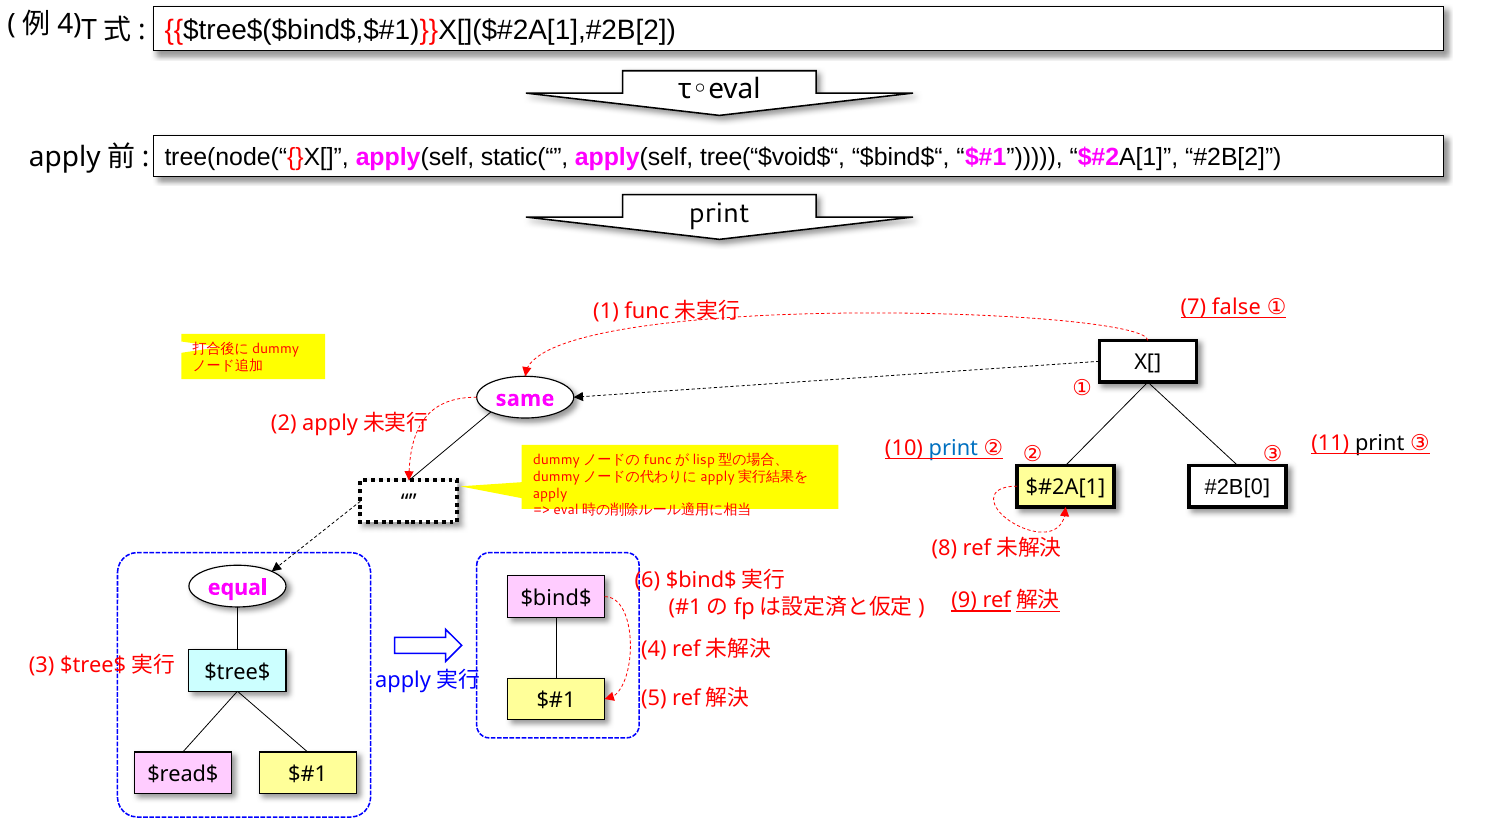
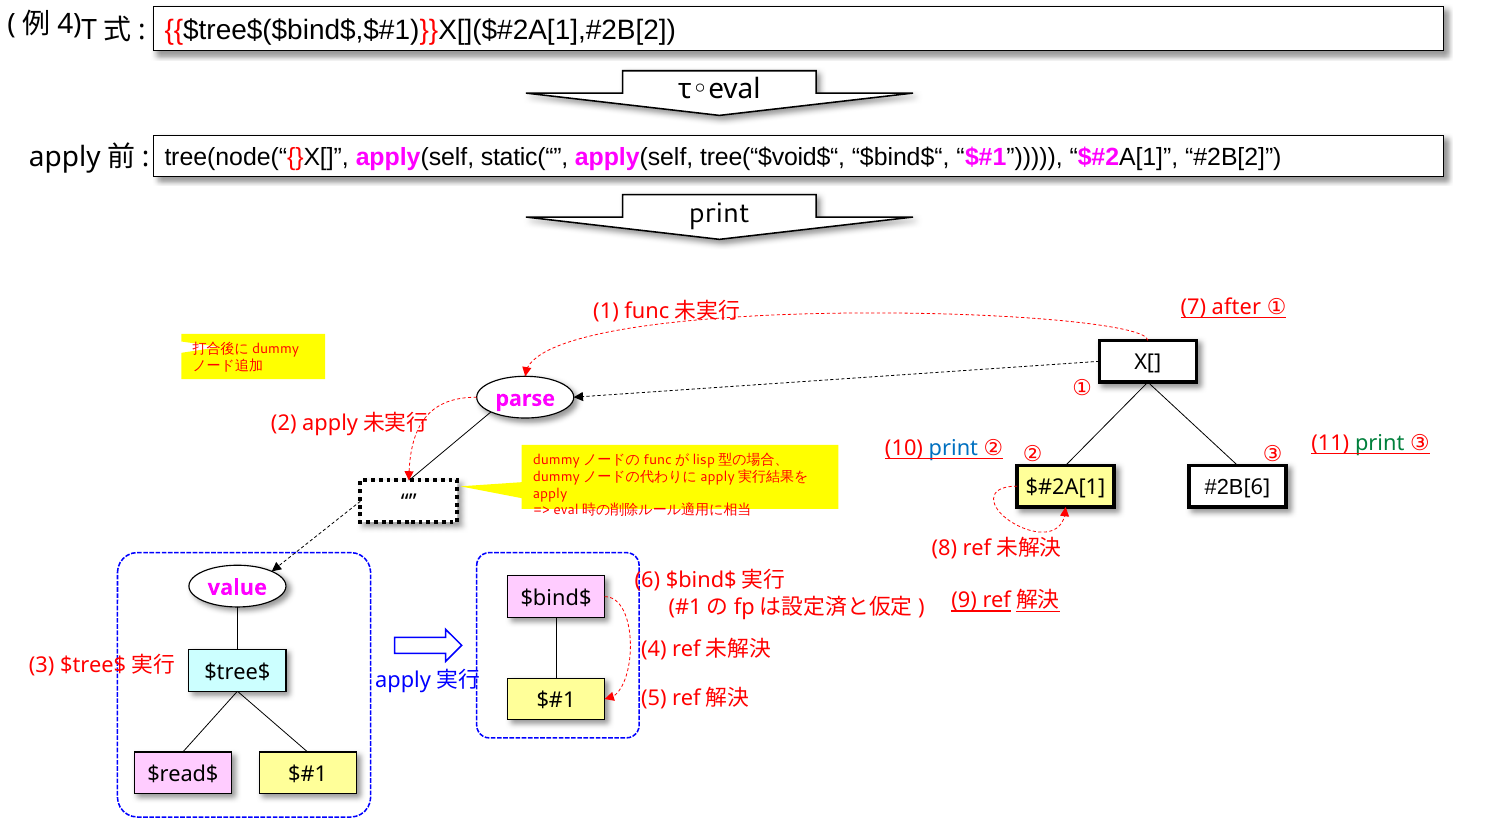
false: false -> after (1236, 307)
same: same -> parse (525, 399)
print colour: black -> green (1380, 443)
0: 0 -> 6 (1257, 488)
equal: equal -> value (237, 587)
